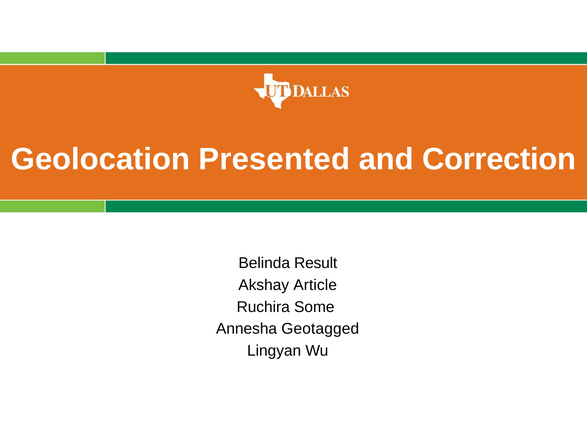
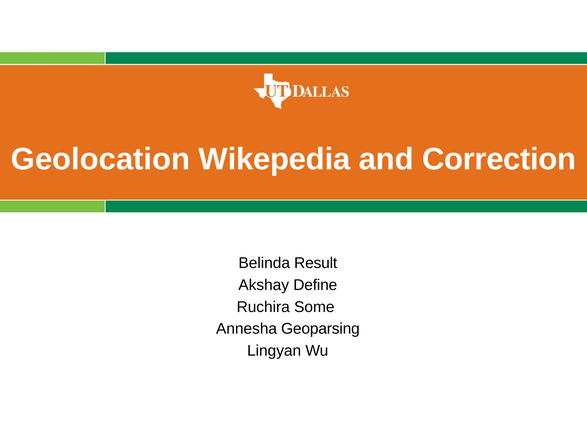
Presented: Presented -> Wikepedia (274, 159)
Article: Article -> Define (315, 285)
Geotagged: Geotagged -> Geoparsing (320, 328)
